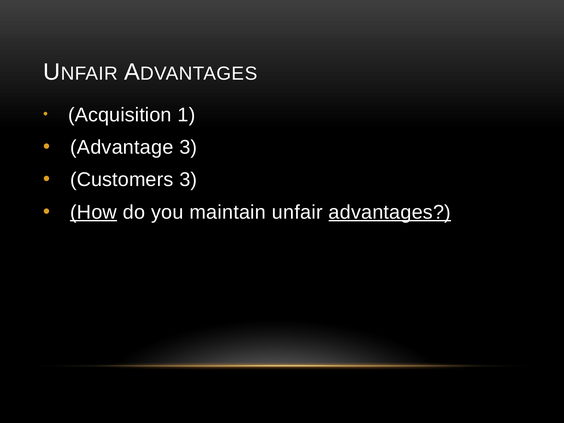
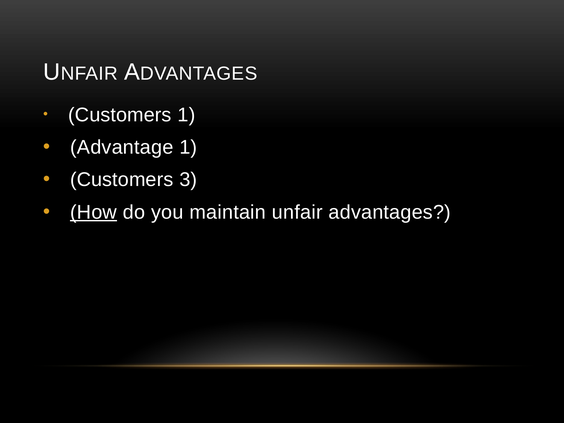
Acquisition: Acquisition -> Customers (120, 115)
Advantage 3: 3 -> 1 (188, 147)
advantages underline: present -> none (390, 212)
